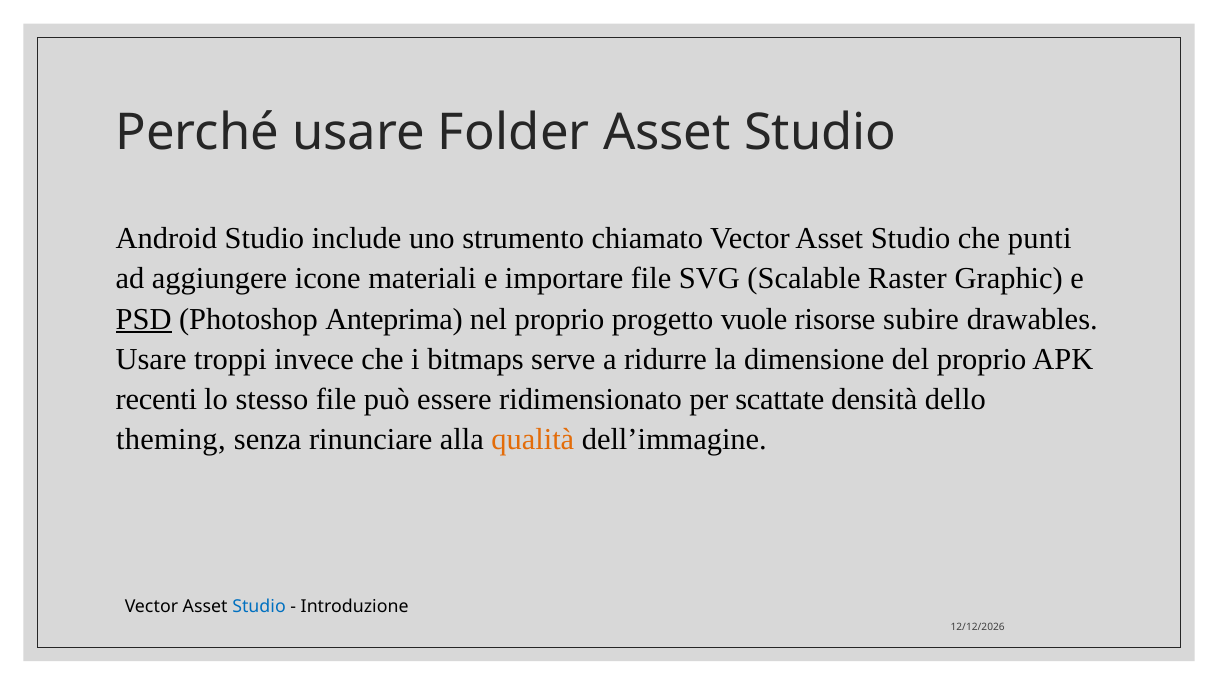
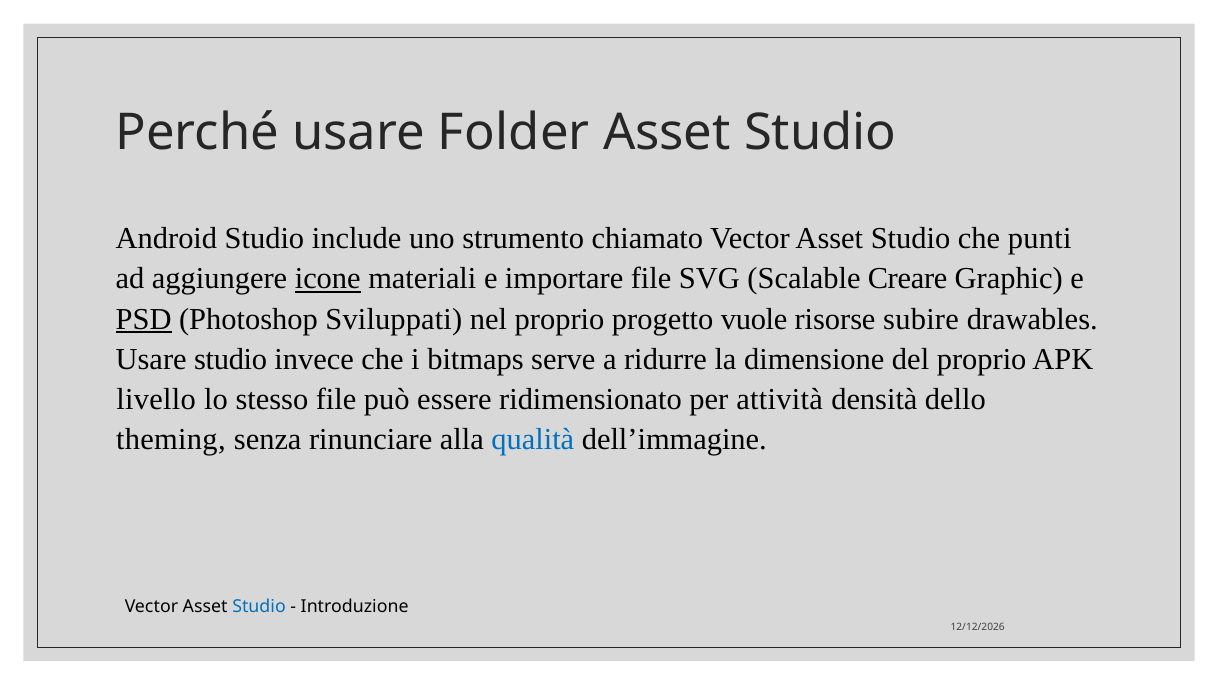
icone underline: none -> present (328, 279)
Raster: Raster -> Creare (908, 279)
Anteprima: Anteprima -> Sviluppati (394, 319)
Usare troppi: troppi -> studio (231, 359)
recenti: recenti -> livello (156, 399)
scattate: scattate -> attività (780, 399)
qualità colour: orange -> blue (533, 440)
